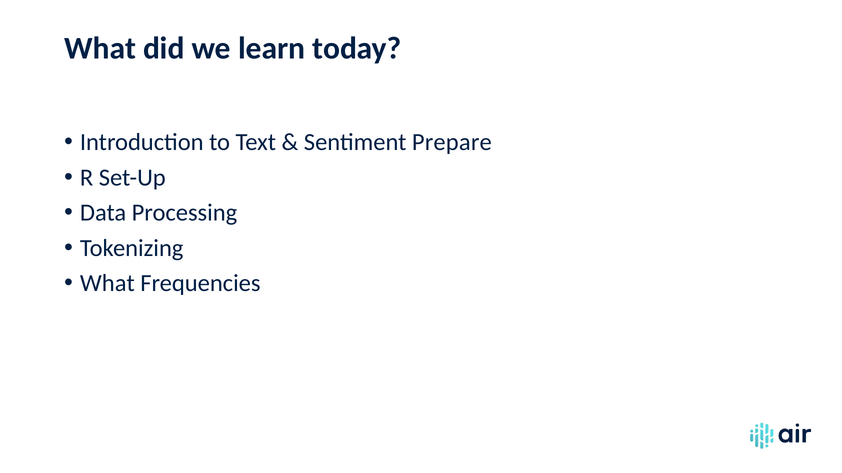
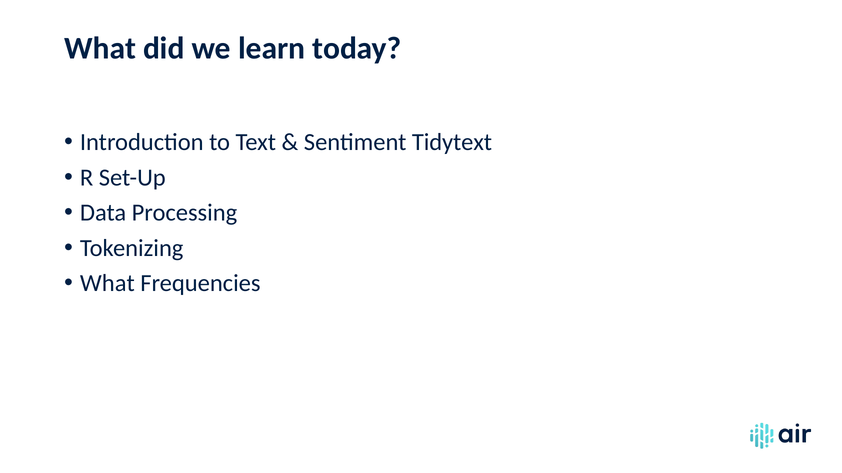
Prepare: Prepare -> Tidytext (452, 142)
